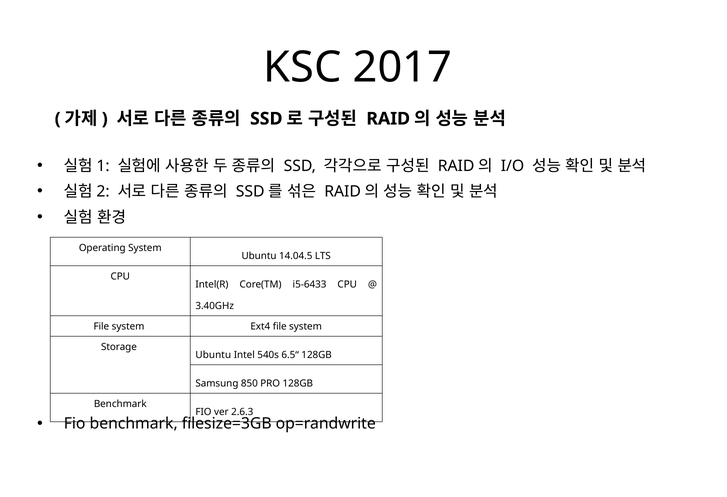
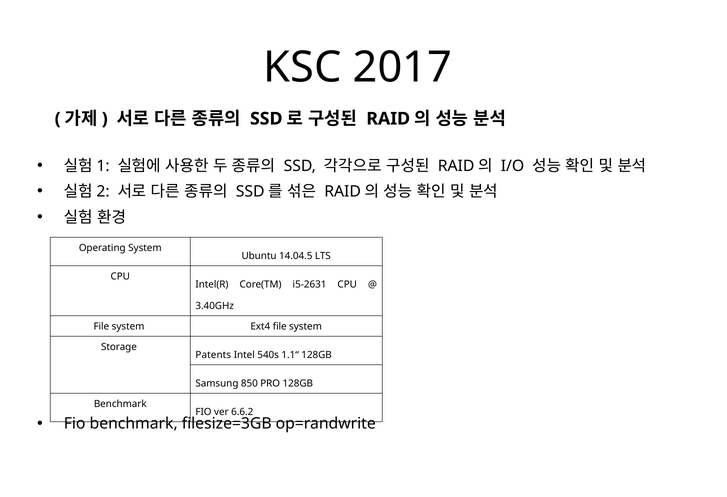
i5-6433: i5-6433 -> i5-2631 (310, 285)
Ubuntu: Ubuntu -> Patents (213, 356)
6.5“: 6.5“ -> 1.1“ (290, 356)
2.6.3: 2.6.3 -> 6.6.2 (242, 413)
